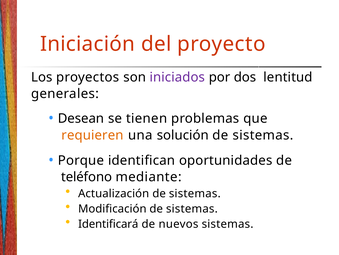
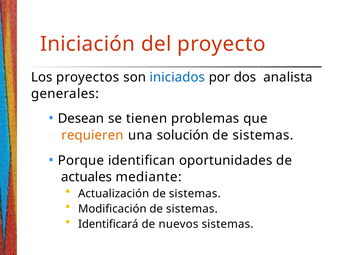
iniciados colour: purple -> blue (177, 77)
lentitud: lentitud -> analista (288, 77)
teléfono: teléfono -> actuales (87, 176)
